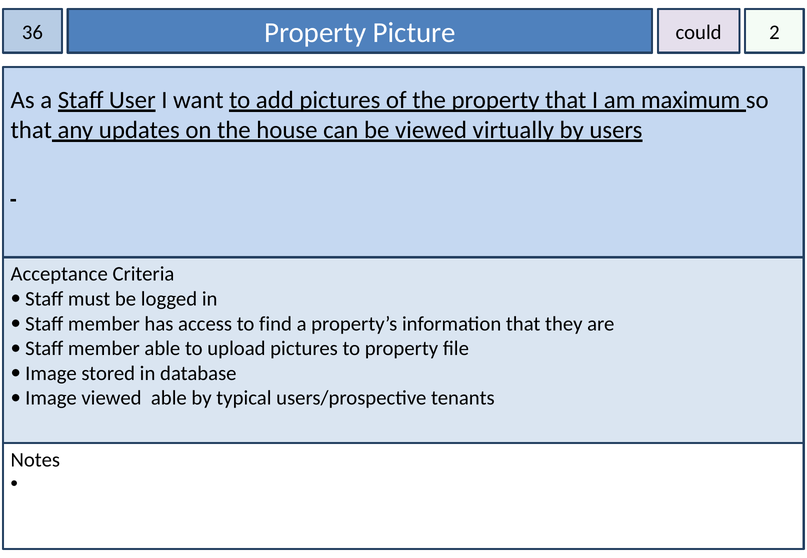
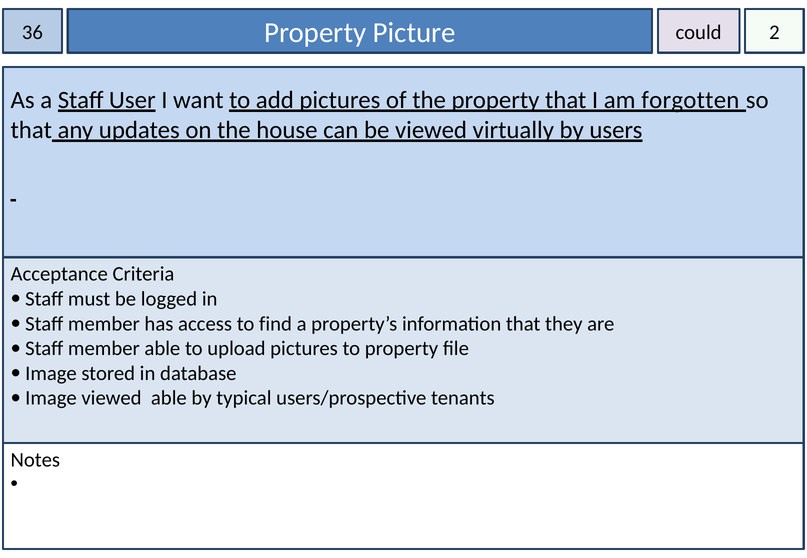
maximum: maximum -> forgotten (690, 100)
